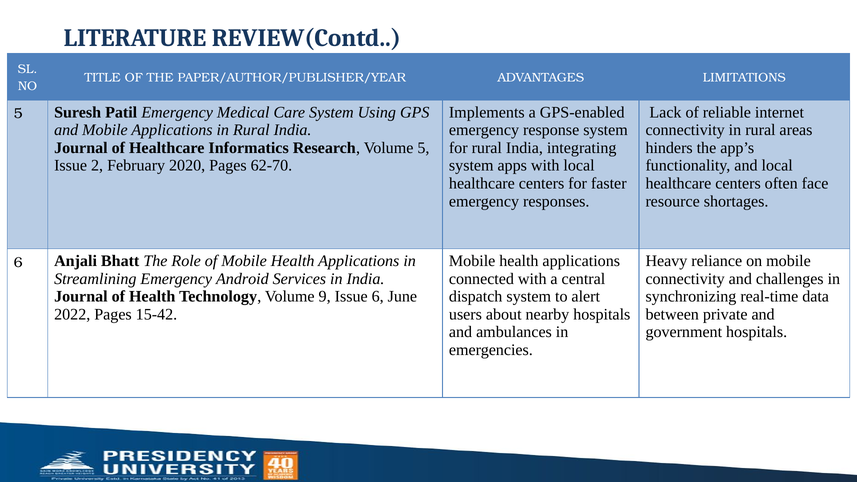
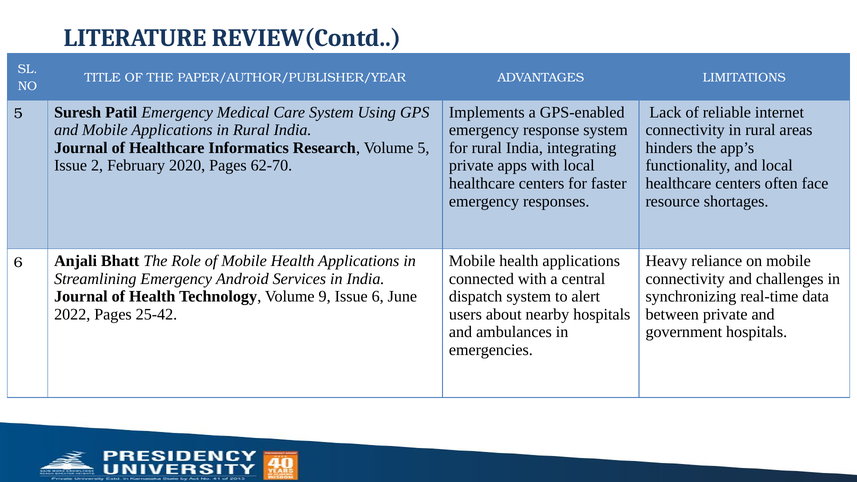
system: system -> private (471, 166)
15-42: 15-42 -> 25-42 (156, 314)
